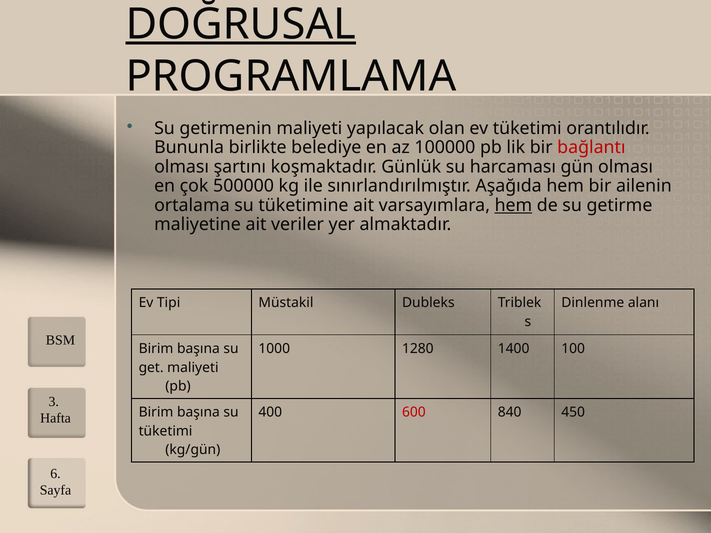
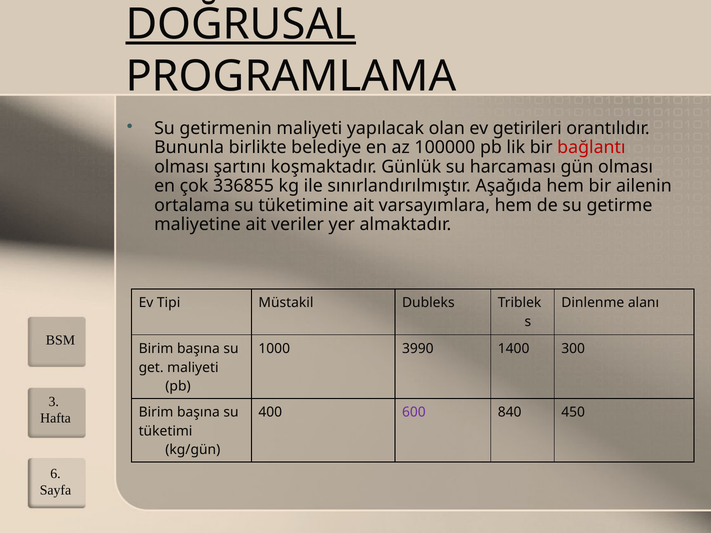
ev tüketimi: tüketimi -> getirileri (527, 128)
500000: 500000 -> 336855 (244, 186)
hem underline: present -> none (513, 205)
1280: 1280 -> 3990 (418, 349)
100: 100 -> 300 (573, 349)
600 colour: red -> purple (414, 412)
